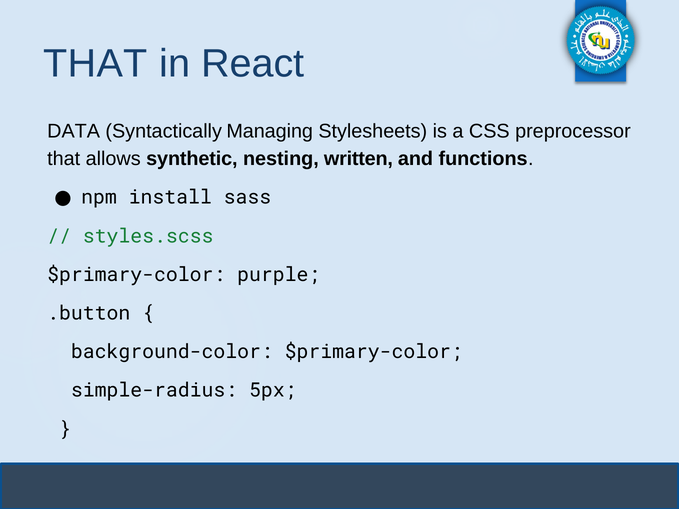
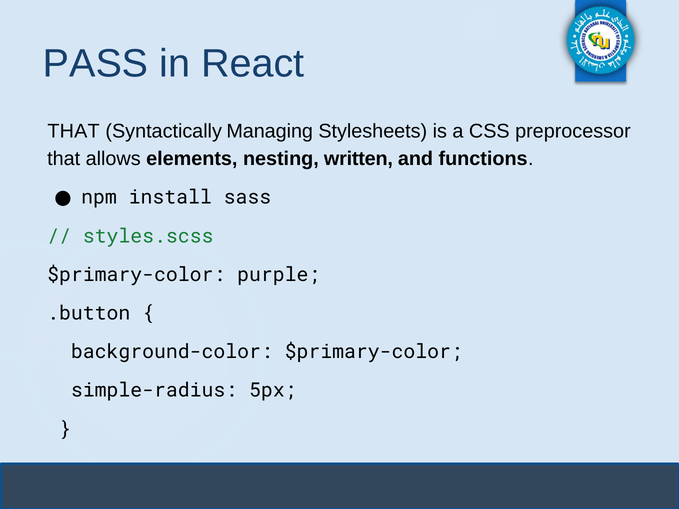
THAT: THAT -> PASS (96, 64)
DATA: DATA -> THAT (74, 132)
synthetic: synthetic -> elements (192, 159)
